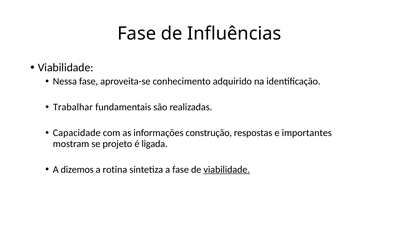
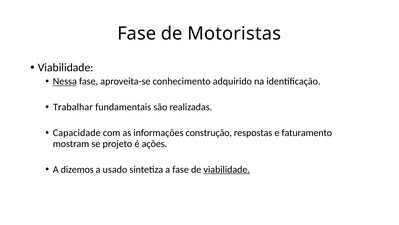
Influências: Influências -> Motoristas (234, 34)
Nessa underline: none -> present (65, 81)
importantes: importantes -> faturamento (307, 133)
ligada: ligada -> ações (154, 143)
rotina: rotina -> usado (115, 169)
